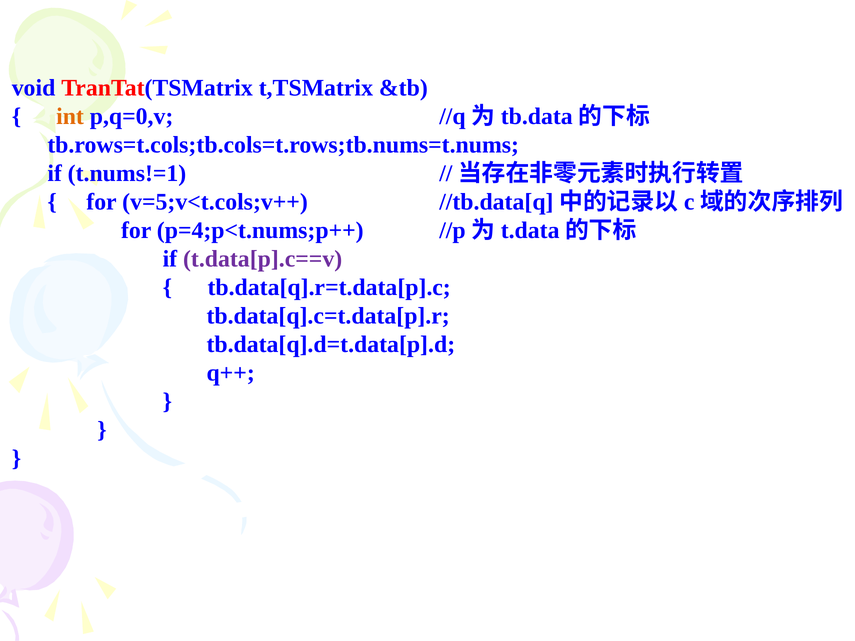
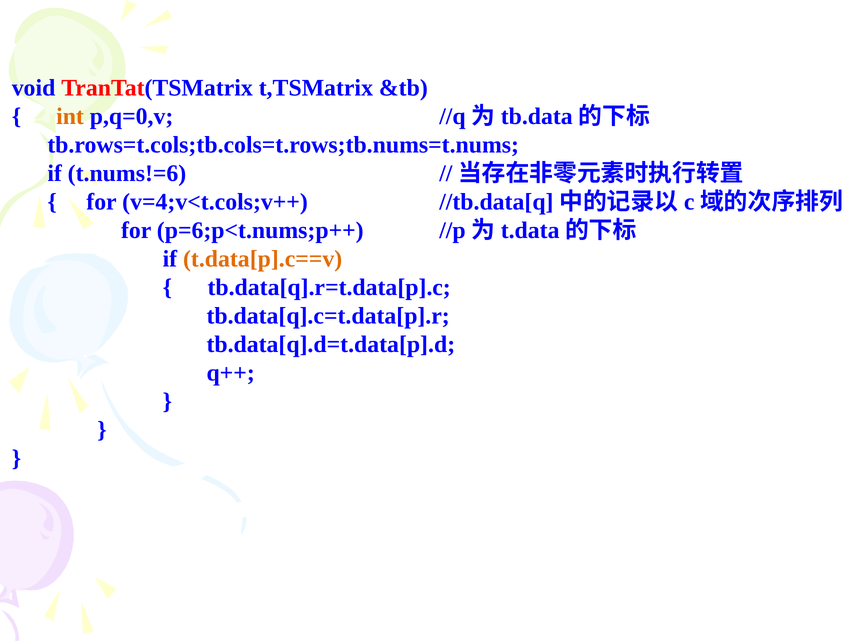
t.nums!=1: t.nums!=1 -> t.nums!=6 (127, 174)
v=5;v<t.cols;v++: v=5;v<t.cols;v++ -> v=4;v<t.cols;v++ (215, 202)
p=4;p<t.nums;p++: p=4;p<t.nums;p++ -> p=6;p<t.nums;p++ (260, 231)
t.data[p].c==v colour: purple -> orange (263, 259)
